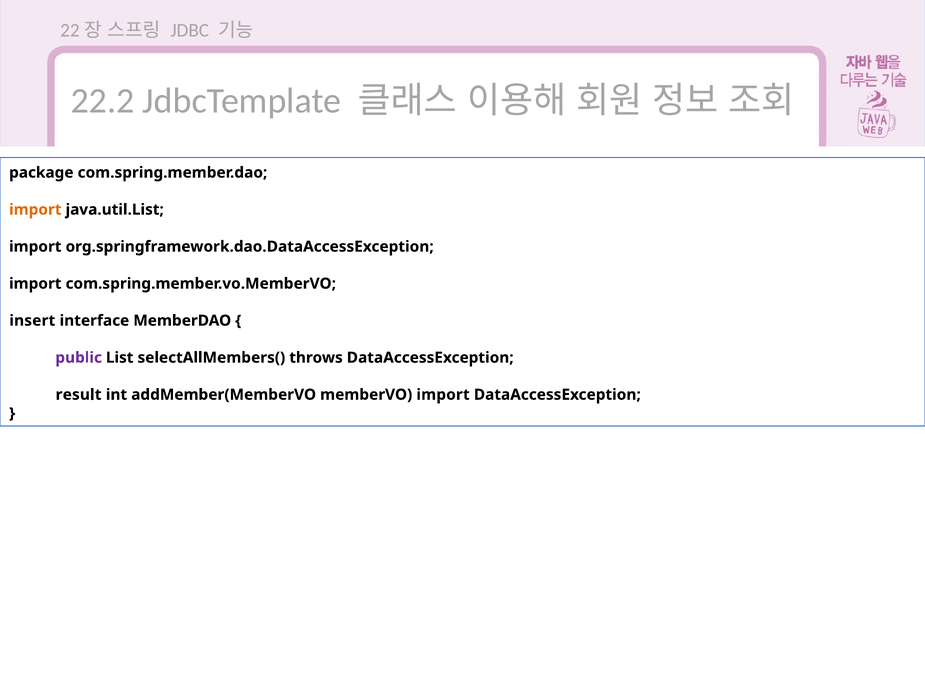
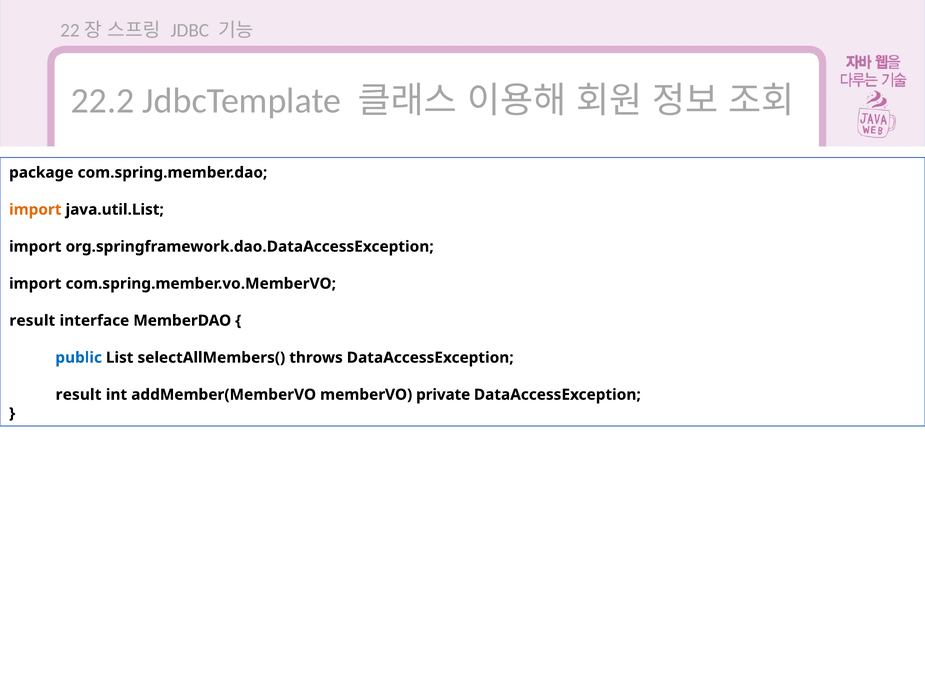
insert: insert -> result (32, 321)
public colour: purple -> blue (79, 358)
memberVO import: import -> private (443, 395)
